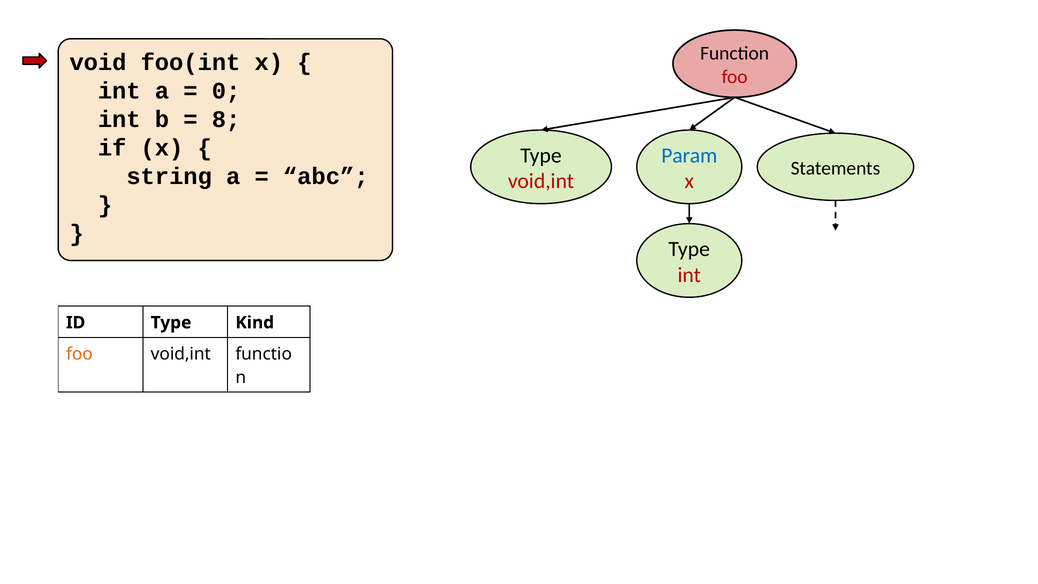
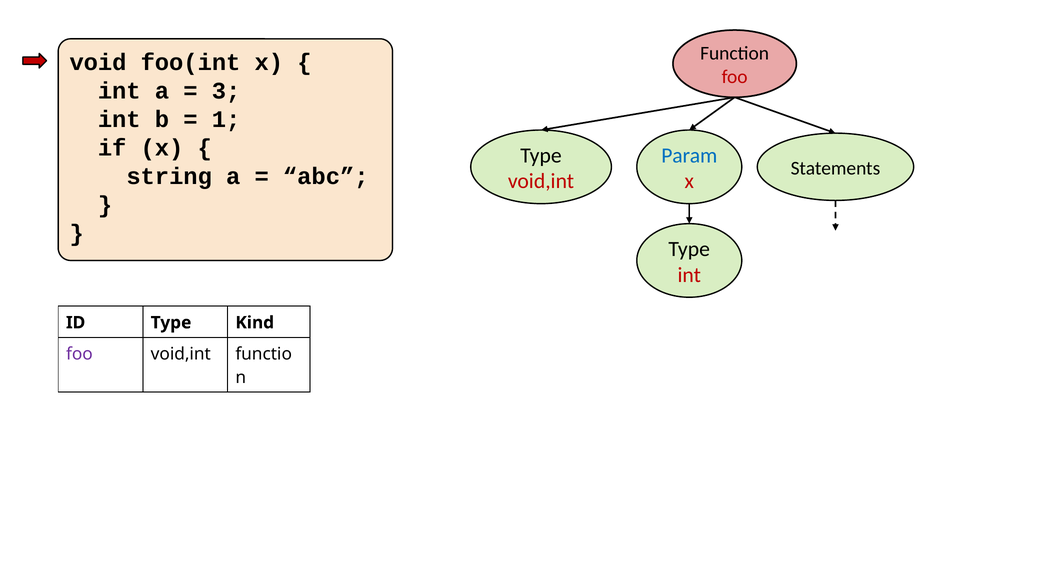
0: 0 -> 3 (226, 91)
8: 8 -> 1 (226, 119)
foo colour: orange -> purple (79, 354)
